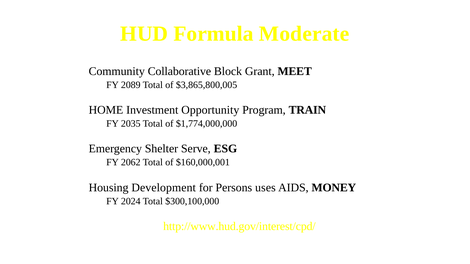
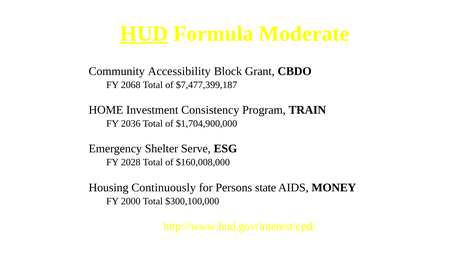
HUD underline: none -> present (144, 34)
Collaborative: Collaborative -> Accessibility (179, 71)
MEET: MEET -> CBDO (295, 71)
2089: 2089 -> 2068 (131, 85)
$3,865,800,005: $3,865,800,005 -> $7,477,399,187 (207, 85)
Opportunity: Opportunity -> Consistency (210, 110)
2035: 2035 -> 2036 (131, 124)
$1,774,000,000: $1,774,000,000 -> $1,704,900,000 (207, 124)
2062: 2062 -> 2028 (131, 163)
$160,000,001: $160,000,001 -> $160,008,000 (203, 163)
Development: Development -> Continuously (164, 188)
uses: uses -> state (266, 188)
2024: 2024 -> 2000 (131, 201)
